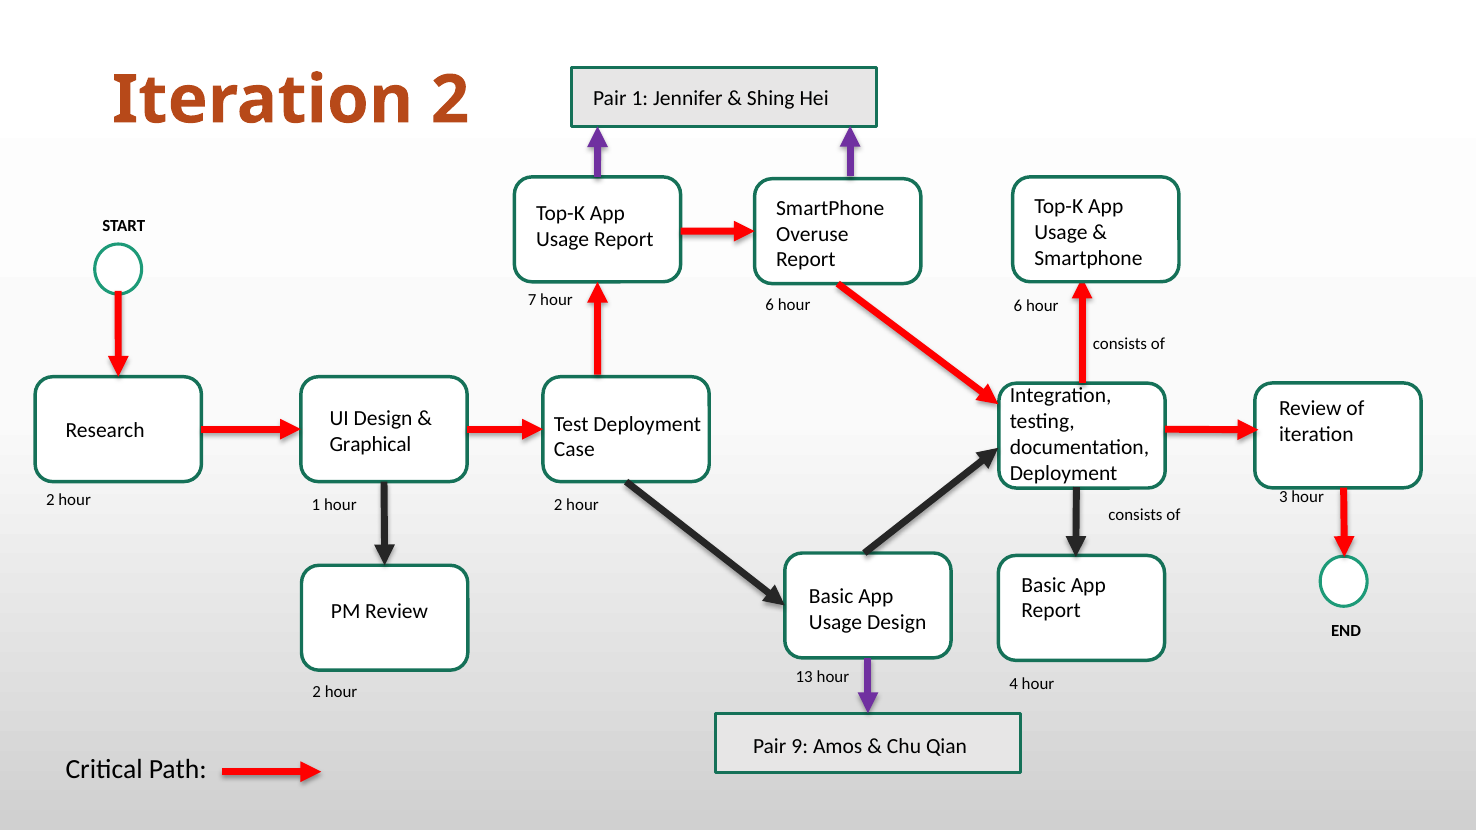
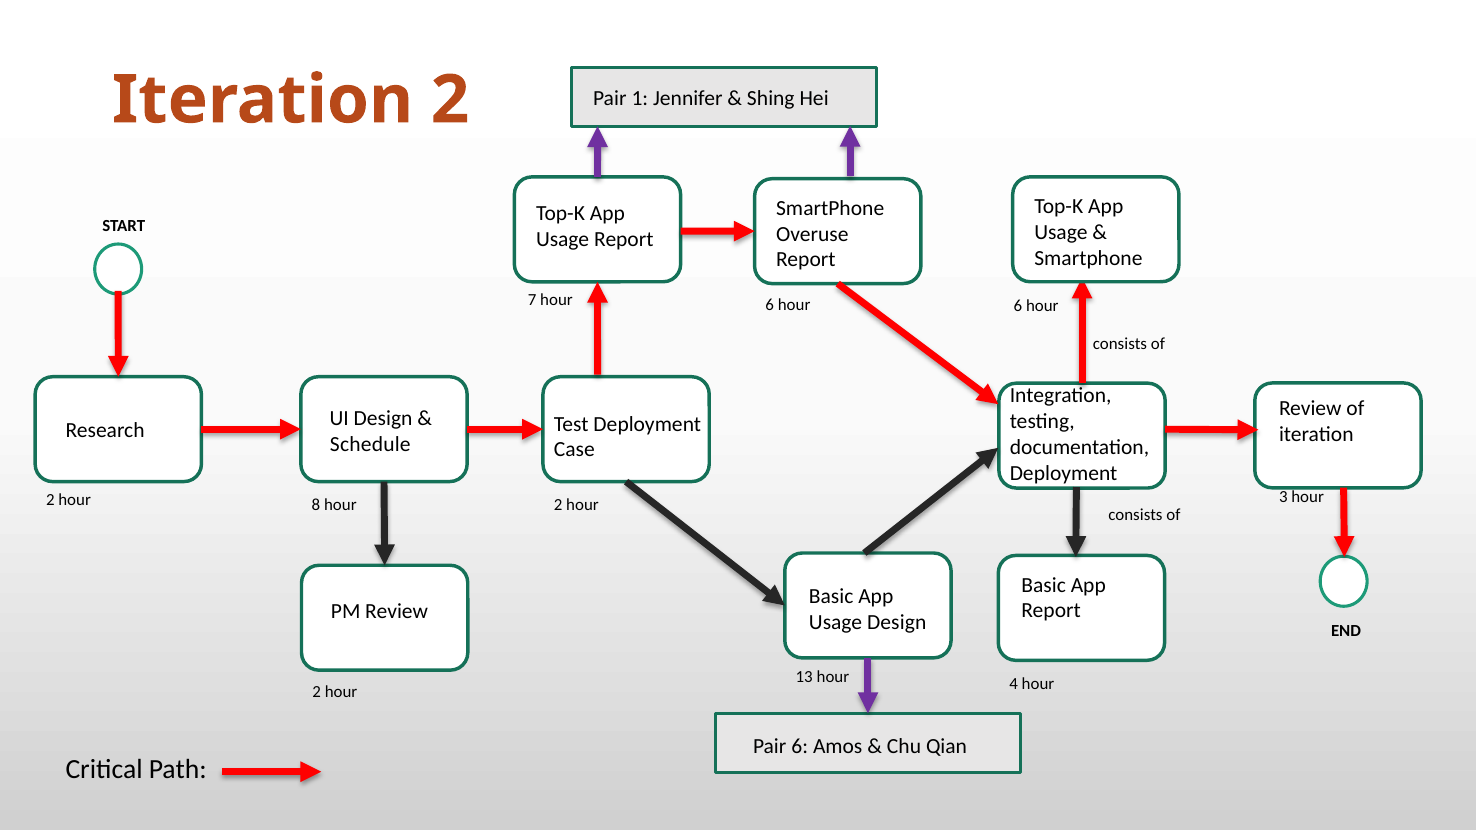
Graphical: Graphical -> Schedule (370, 444)
hour 1: 1 -> 8 (316, 505)
Pair 9: 9 -> 6 (800, 746)
